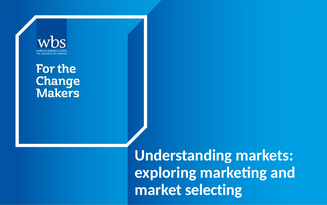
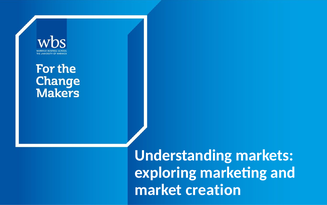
selecting: selecting -> creation (213, 189)
